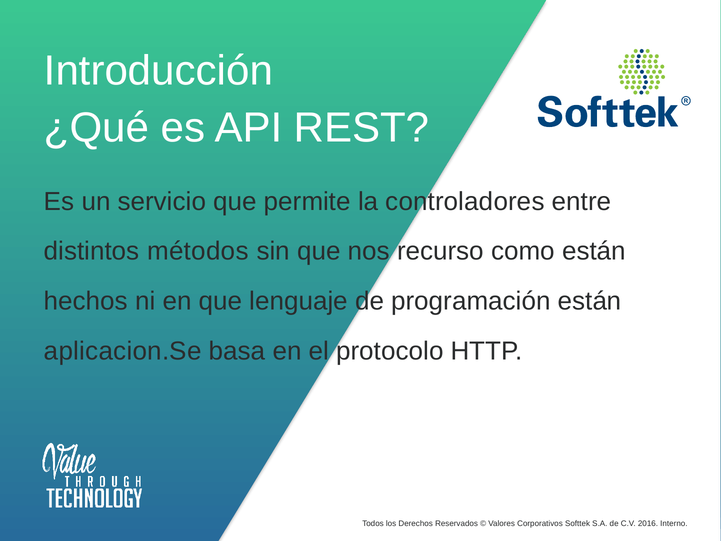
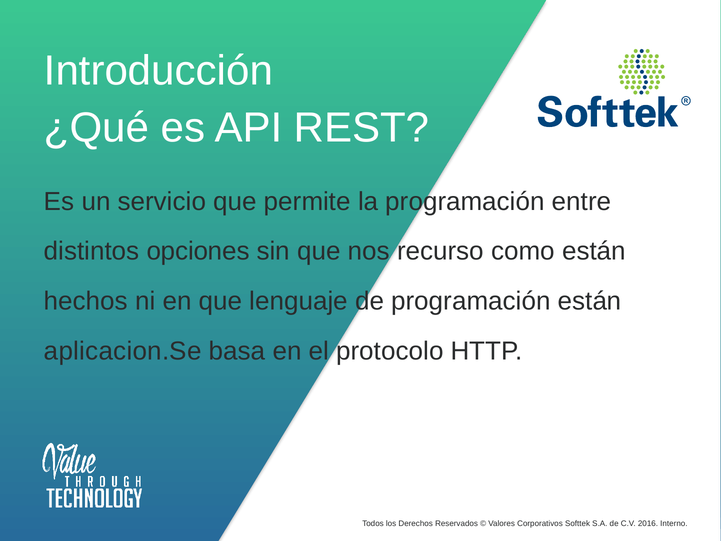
la controladores: controladores -> programación (465, 201)
métodos: métodos -> opciones (198, 251)
